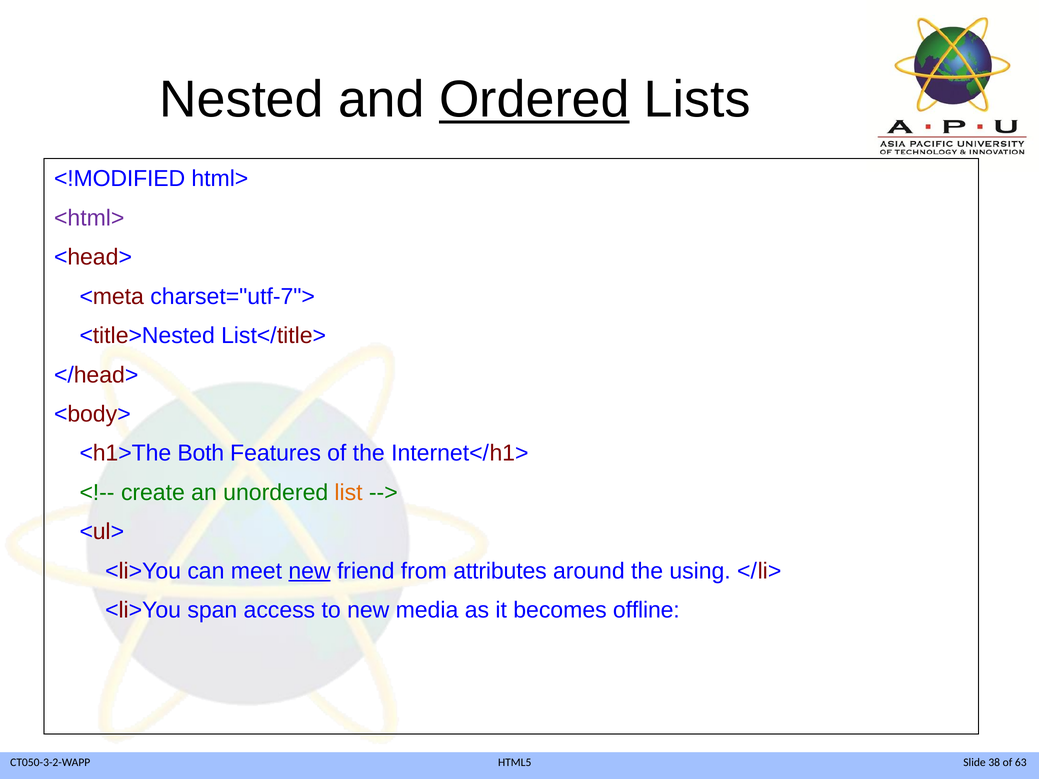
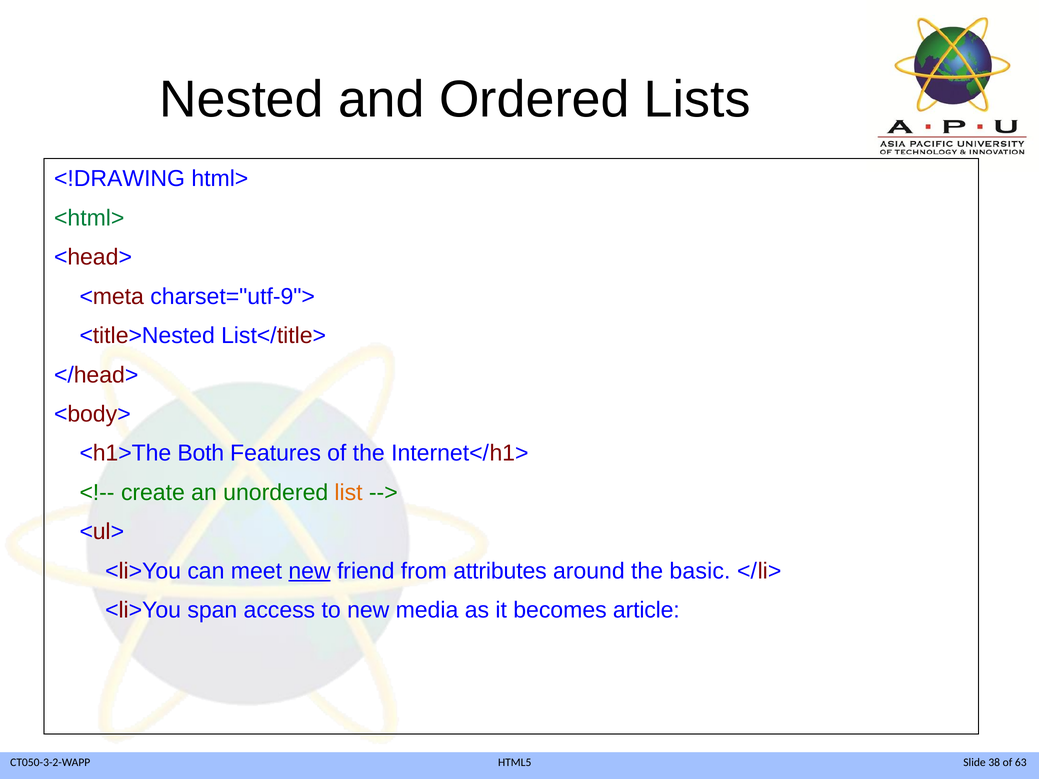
Ordered underline: present -> none (534, 100)
<!MODIFIED: <!MODIFIED -> <!DRAWING (120, 179)
<html> colour: purple -> green (89, 218)
charset="utf-7">: charset="utf-7"> -> charset="utf-9"> (233, 297)
using: using -> basic (700, 571)
offline: offline -> article (646, 610)
